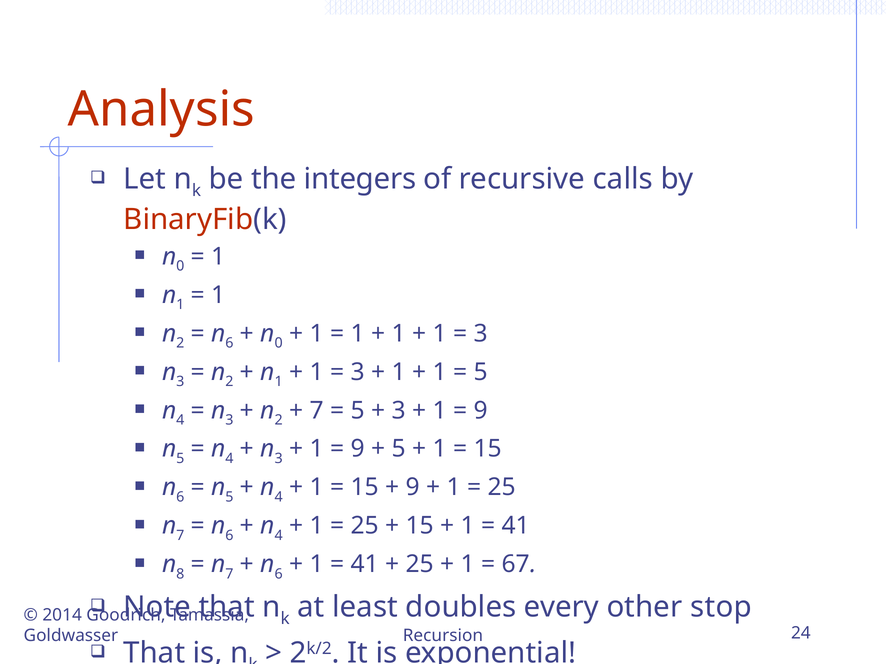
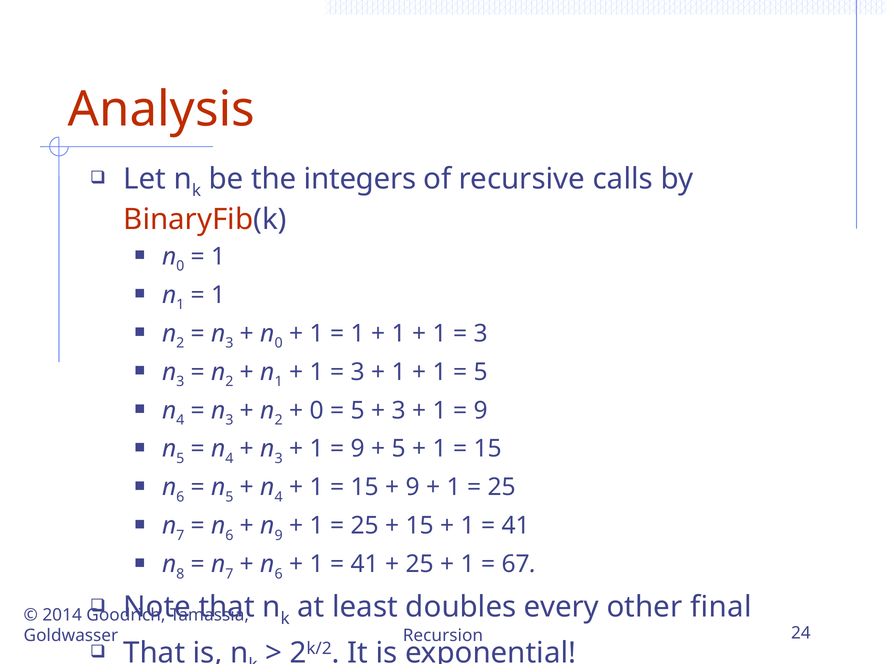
6: 6 -> 3 (229, 343)
7: 7 -> 0 (317, 411)
4: 4 -> 9 (279, 536)
stop: stop -> final (721, 608)
